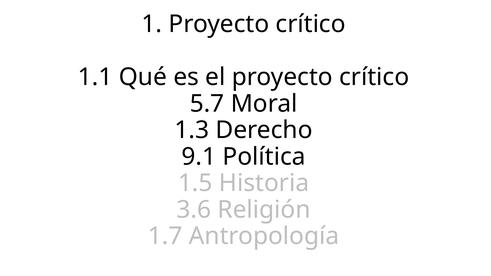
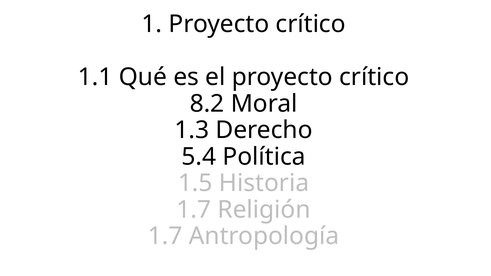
5.7: 5.7 -> 8.2 (207, 104)
9.1: 9.1 -> 5.4 (199, 157)
3.6: 3.6 -> 1.7 (194, 210)
